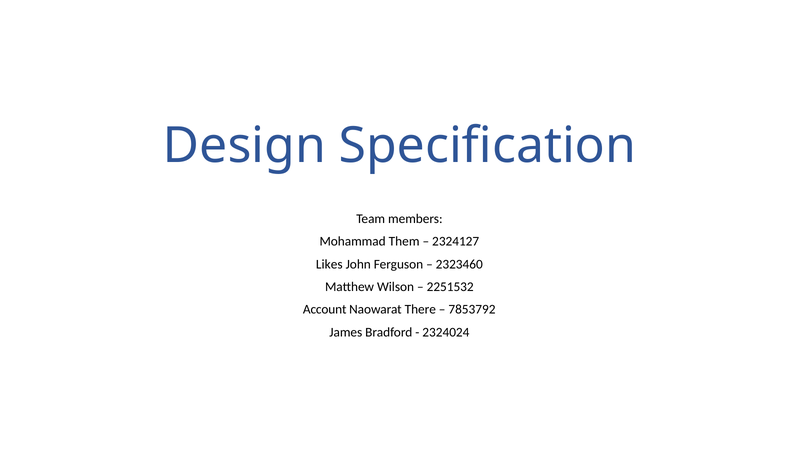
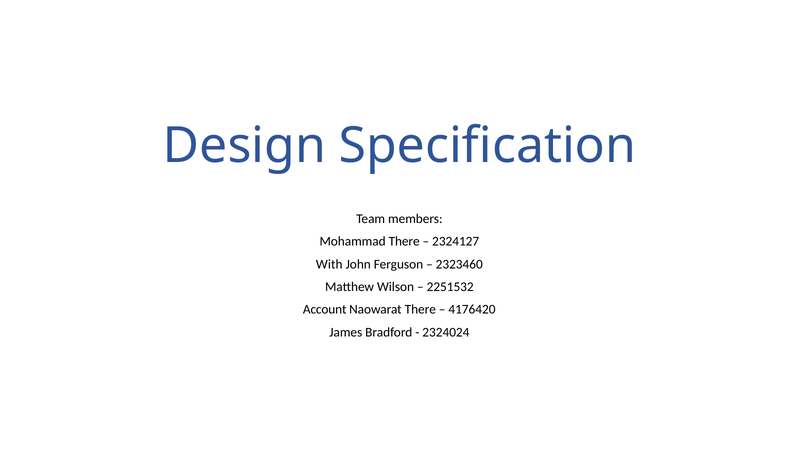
Mohammad Them: Them -> There (404, 242)
Likes: Likes -> With (329, 265)
7853792: 7853792 -> 4176420 (472, 310)
